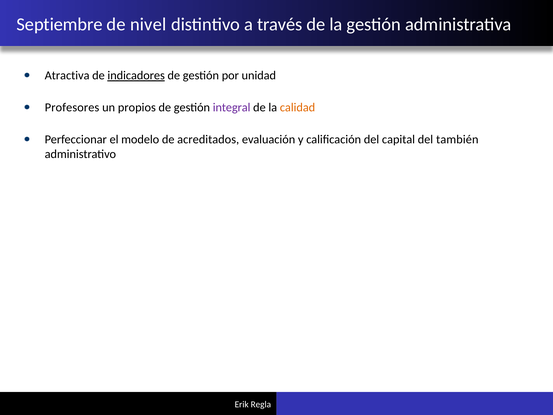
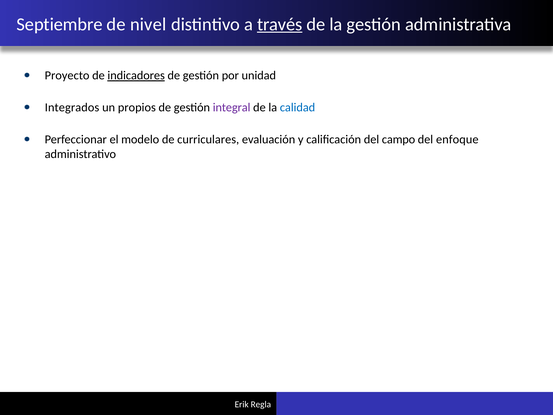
través underline: none -> present (280, 24)
Atractiva: Atractiva -> Proyecto (67, 76)
Profesores: Profesores -> Integrados (72, 107)
calidad colour: orange -> blue (298, 107)
acreditados: acreditados -> curriculares (208, 139)
capital: capital -> campo (399, 139)
también: también -> enfoque (457, 139)
